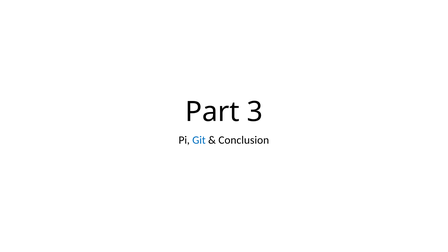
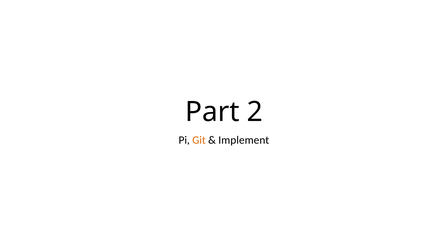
3: 3 -> 2 (255, 112)
Git colour: blue -> orange (199, 140)
Conclusion: Conclusion -> Implement (244, 140)
